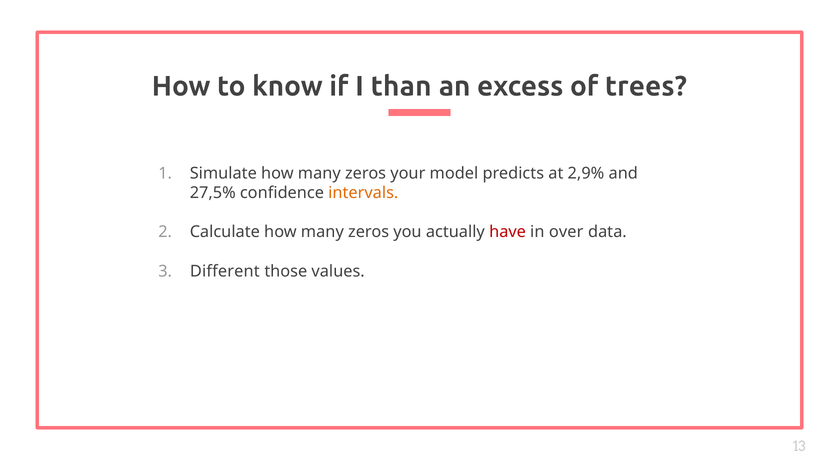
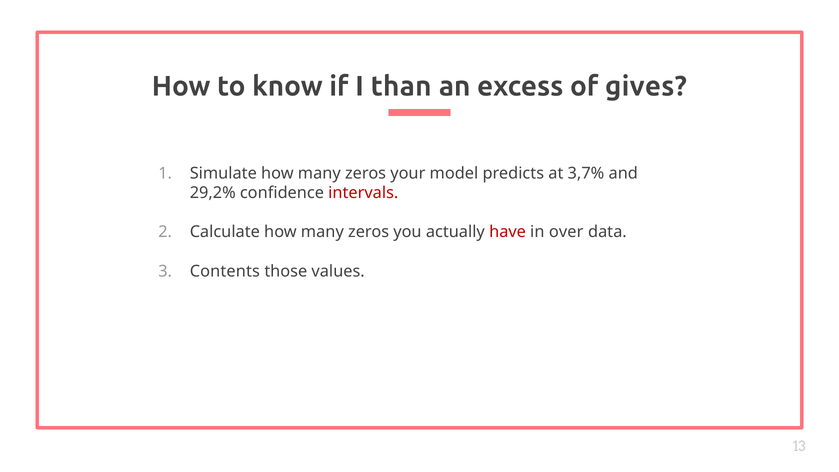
trees: trees -> gives (646, 86)
2,9%: 2,9% -> 3,7% (586, 173)
27,5%: 27,5% -> 29,2% (213, 193)
intervals colour: orange -> red (363, 193)
Different: Different -> Contents (225, 271)
